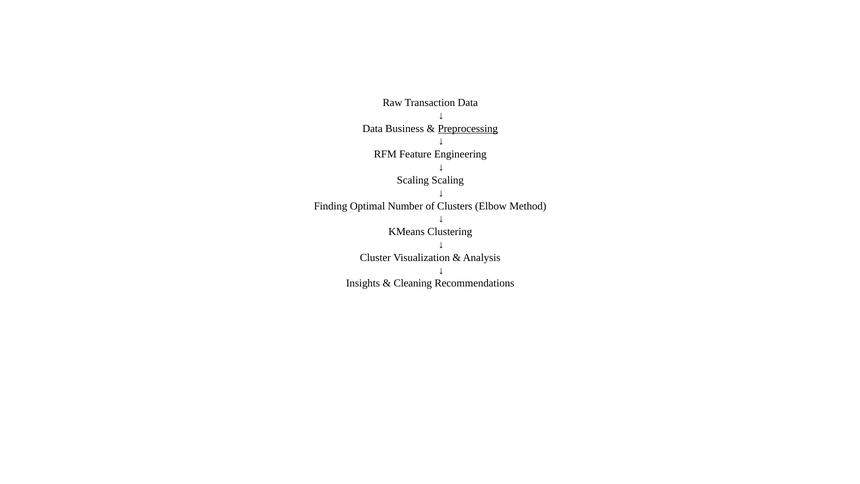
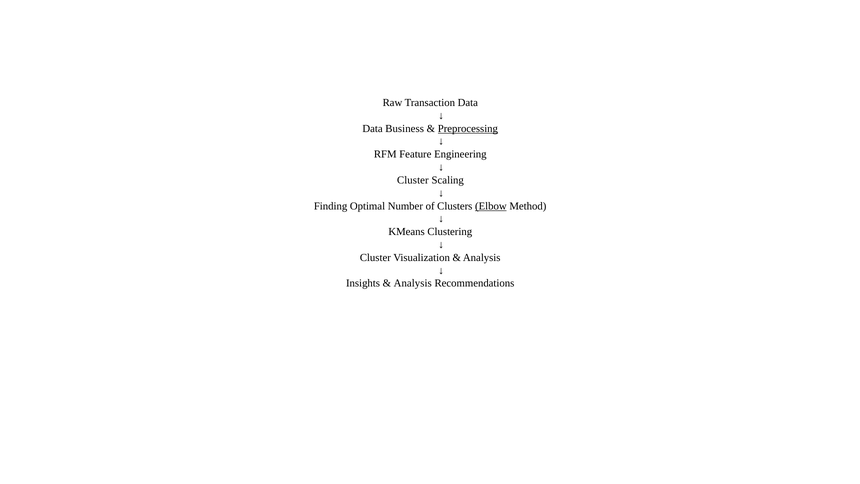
Scaling: Scaling -> Cluster (413, 180)
Elbow underline: none -> present (491, 206)
Cleaning: Cleaning -> Analysis (413, 283)
